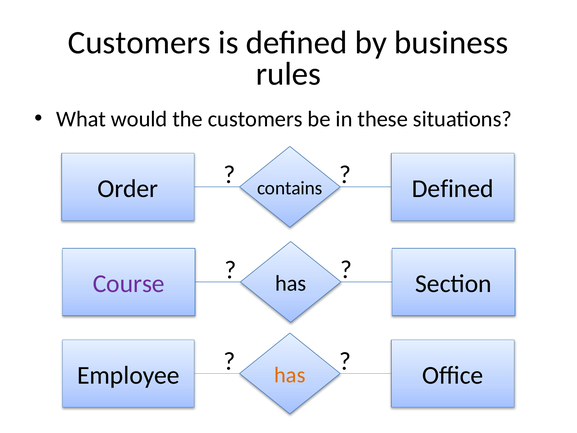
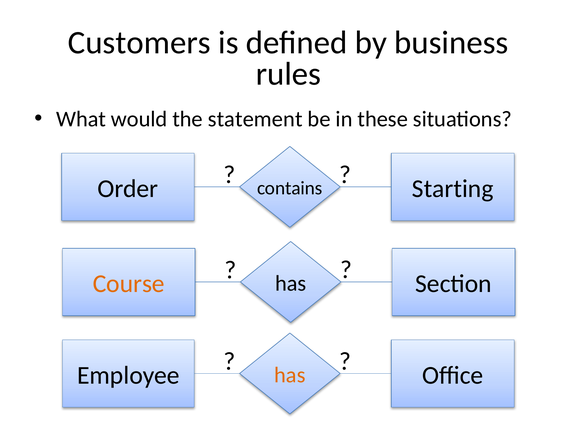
the customers: customers -> statement (255, 119)
contains Defined: Defined -> Starting (453, 189)
Course colour: purple -> orange (129, 284)
